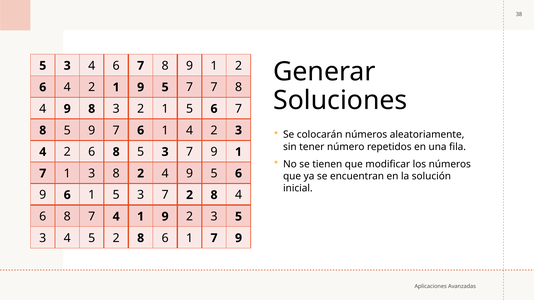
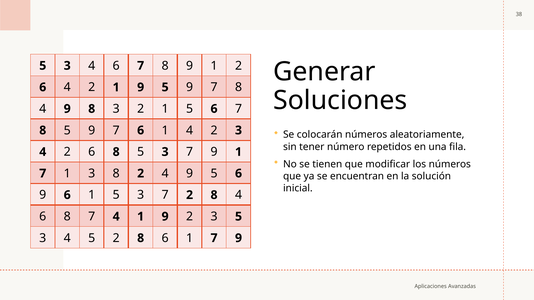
9 5 7: 7 -> 9 (190, 87)
